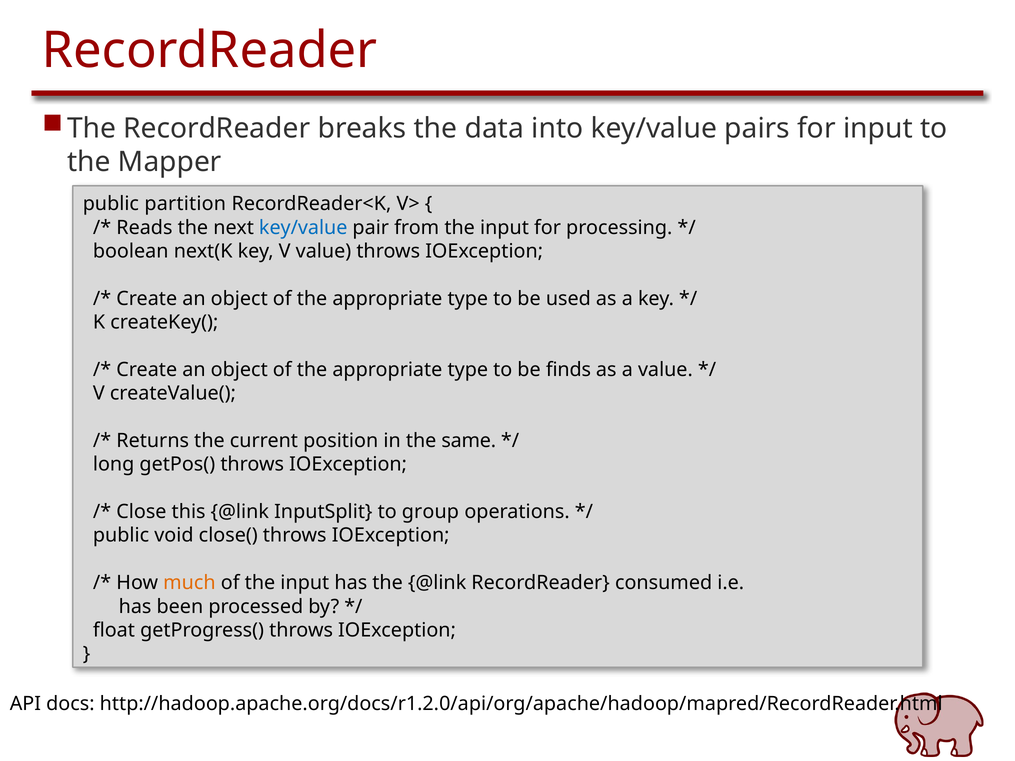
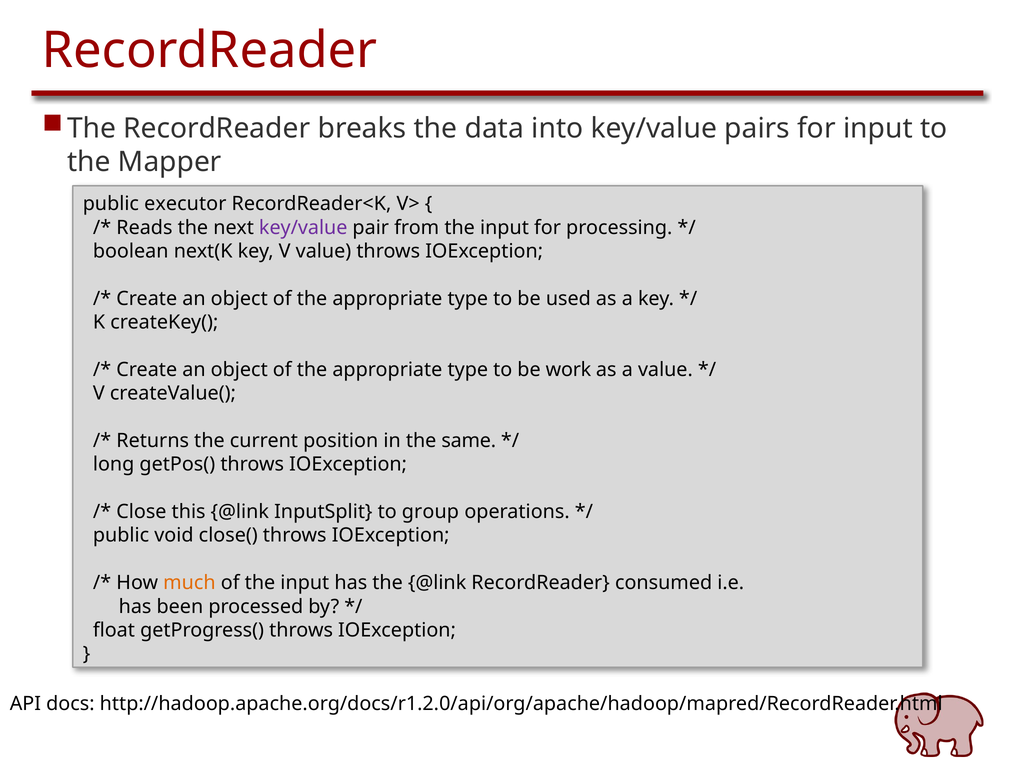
partition: partition -> executor (185, 204)
key/value colour: blue -> purple (303, 228)
finds: finds -> work (568, 370)
